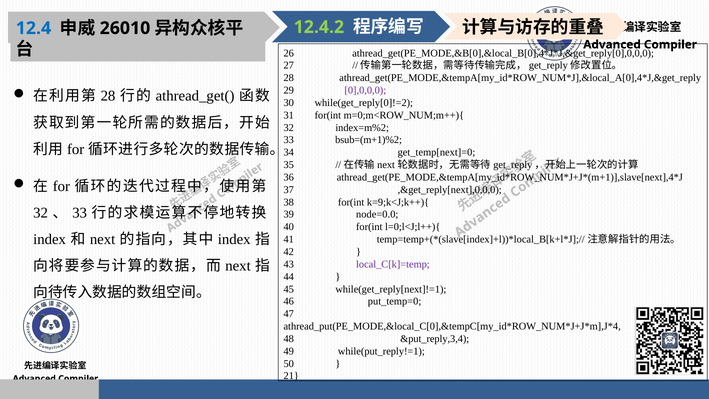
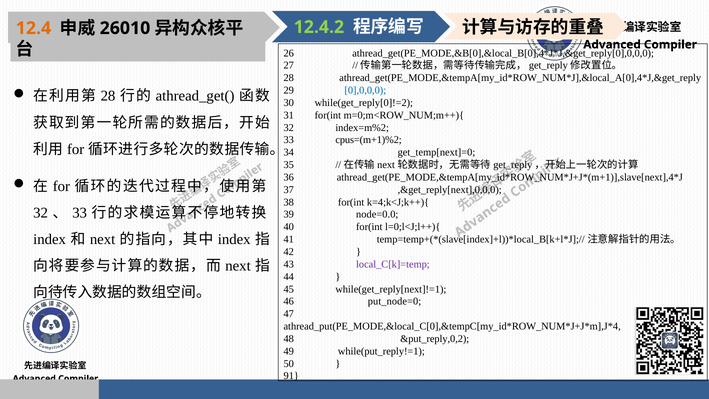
12.4 colour: blue -> orange (33, 28)
0],0,0,0 colour: purple -> blue (365, 90)
bsub=(m+1)%2: bsub=(m+1)%2 -> cpus=(m+1)%2 (369, 140)
k=9;k<J;k++){: k=9;k<J;k++){ -> k=4;k<J;k++){ (398, 202)
put_temp=0: put_temp=0 -> put_node=0 (395, 301)
&put_reply,3,4: &put_reply,3,4 -> &put_reply,0,2 (435, 339)
21: 21 -> 91 (291, 376)
